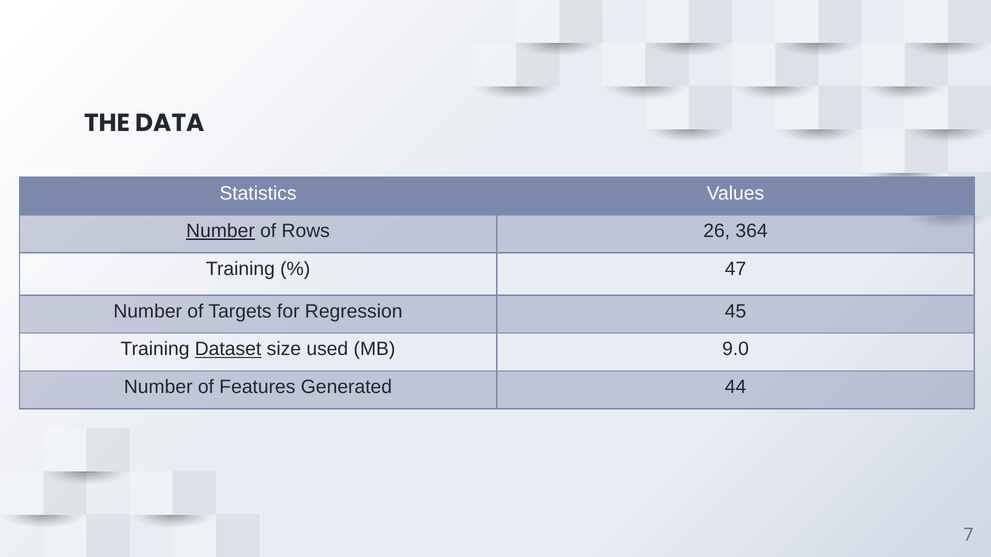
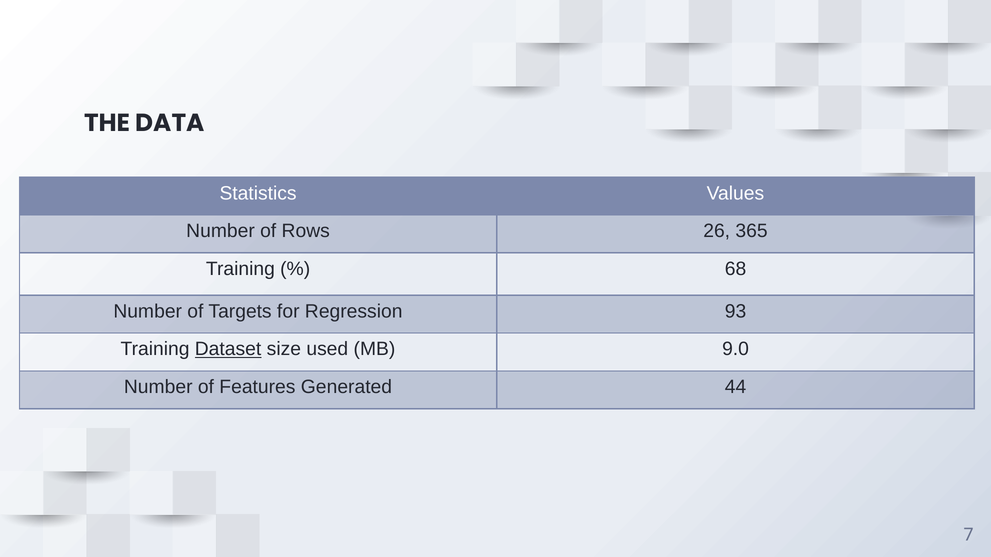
Number underline: present -> none (221, 231)
364: 364 -> 365 (752, 231)
47: 47 -> 68 (736, 269)
45: 45 -> 93 (736, 312)
